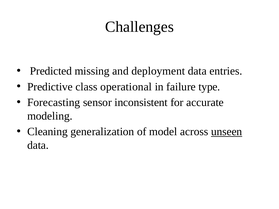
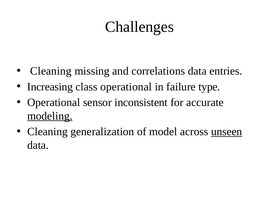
Predicted: Predicted -> Cleaning (51, 71)
deployment: deployment -> correlations (158, 71)
Predictive: Predictive -> Increasing (50, 87)
Forecasting: Forecasting -> Operational (54, 103)
modeling underline: none -> present (50, 116)
